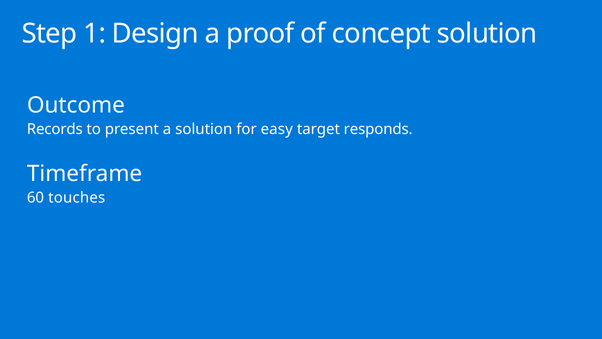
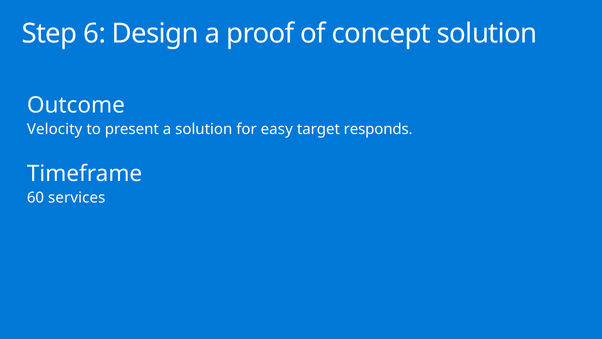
1: 1 -> 6 (95, 34)
Records: Records -> Velocity (55, 129)
touches: touches -> services (77, 198)
